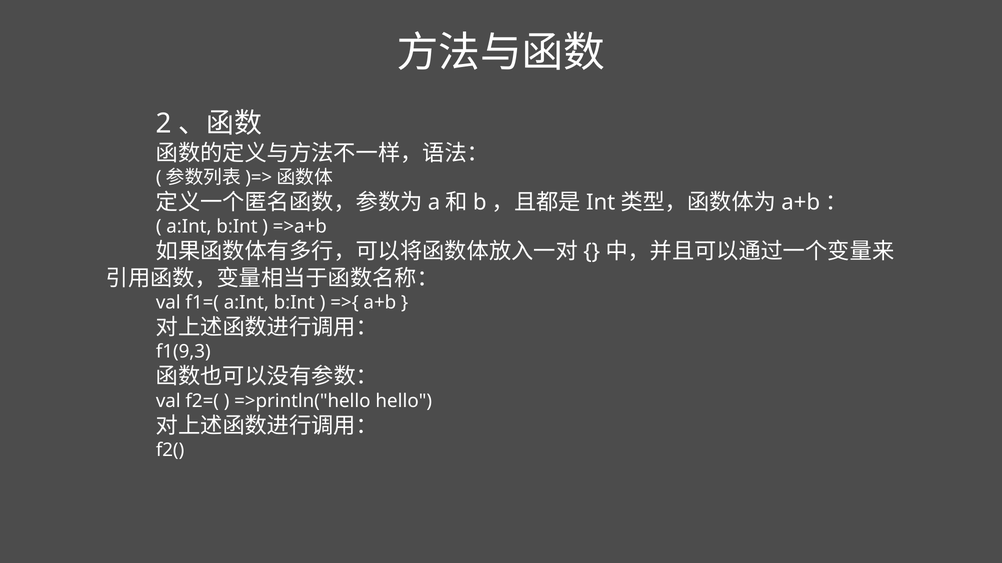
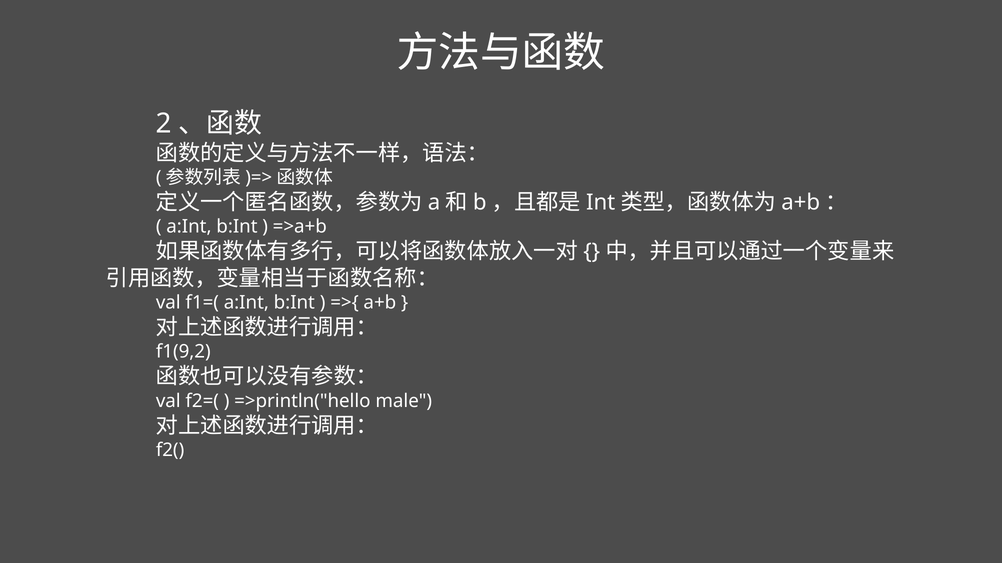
f1(9,3: f1(9,3 -> f1(9,2 (183, 352)
hello: hello -> male (404, 401)
